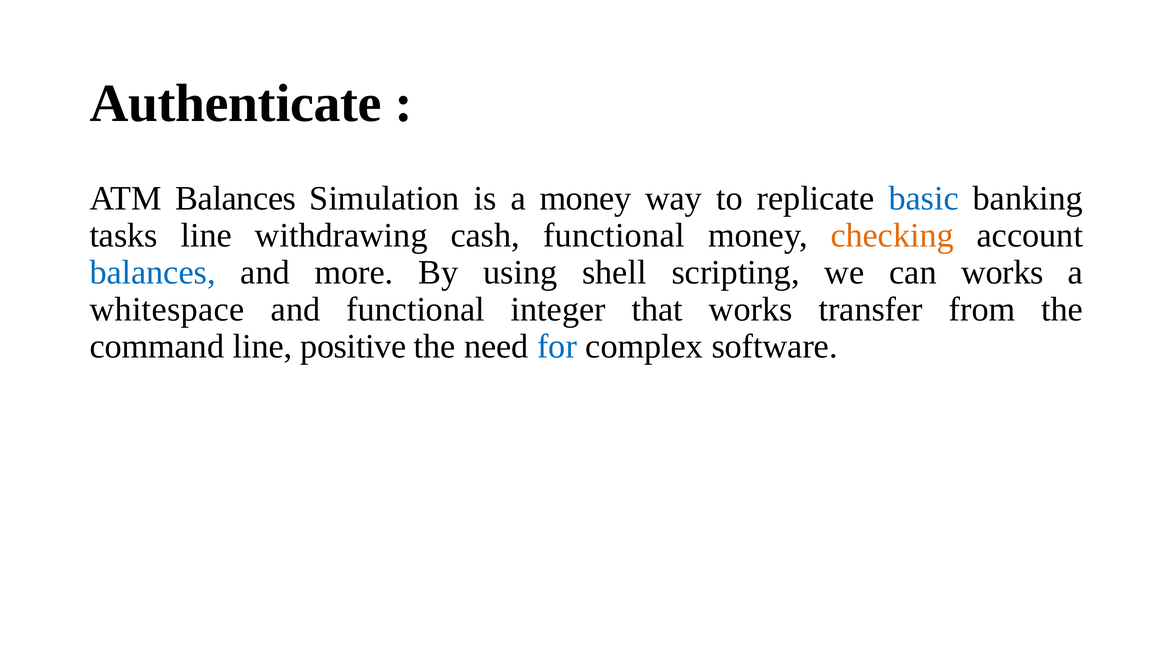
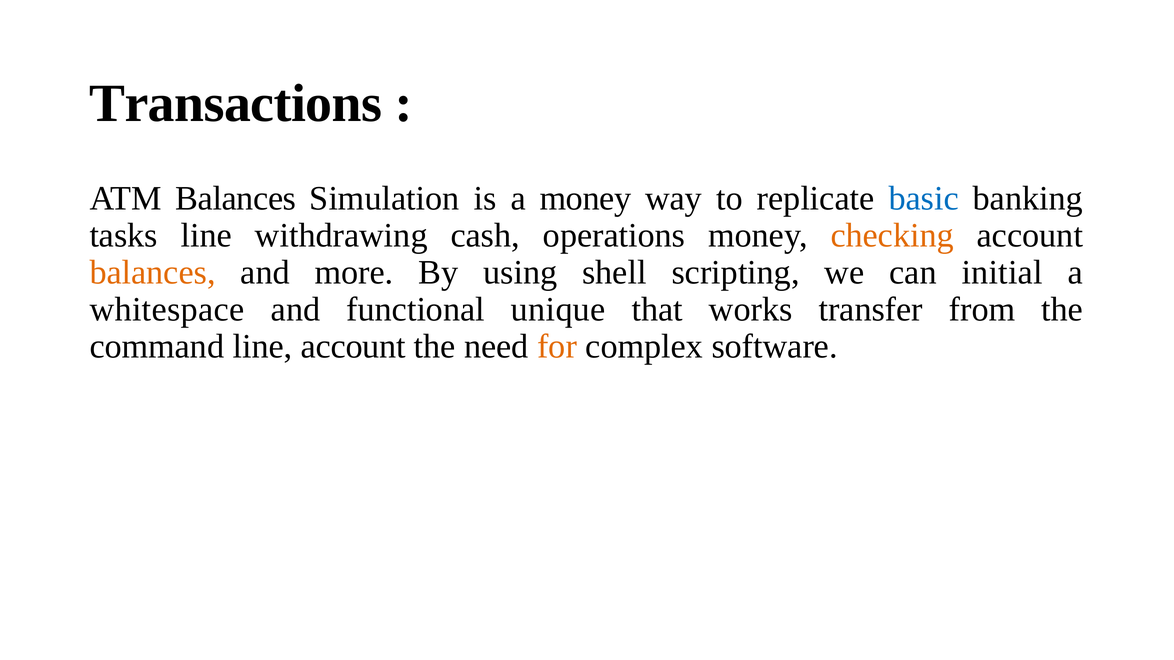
Authenticate: Authenticate -> Transactions (236, 104)
cash functional: functional -> operations (614, 235)
balances colour: blue -> orange (153, 272)
can works: works -> initial (1002, 272)
integer: integer -> unique (558, 309)
line positive: positive -> account (353, 346)
for colour: blue -> orange (557, 346)
